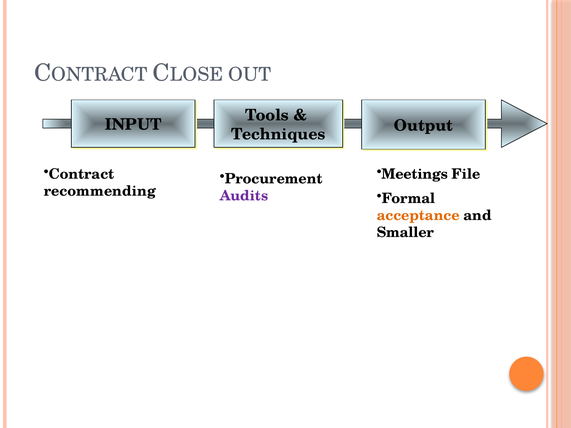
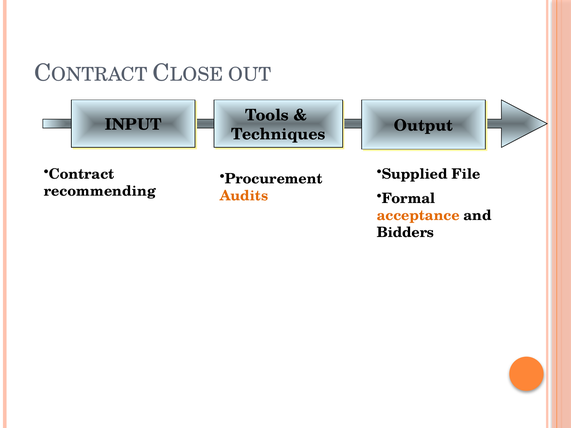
Meetings: Meetings -> Supplied (415, 174)
Audits colour: purple -> orange (244, 196)
Smaller: Smaller -> Bidders (405, 233)
